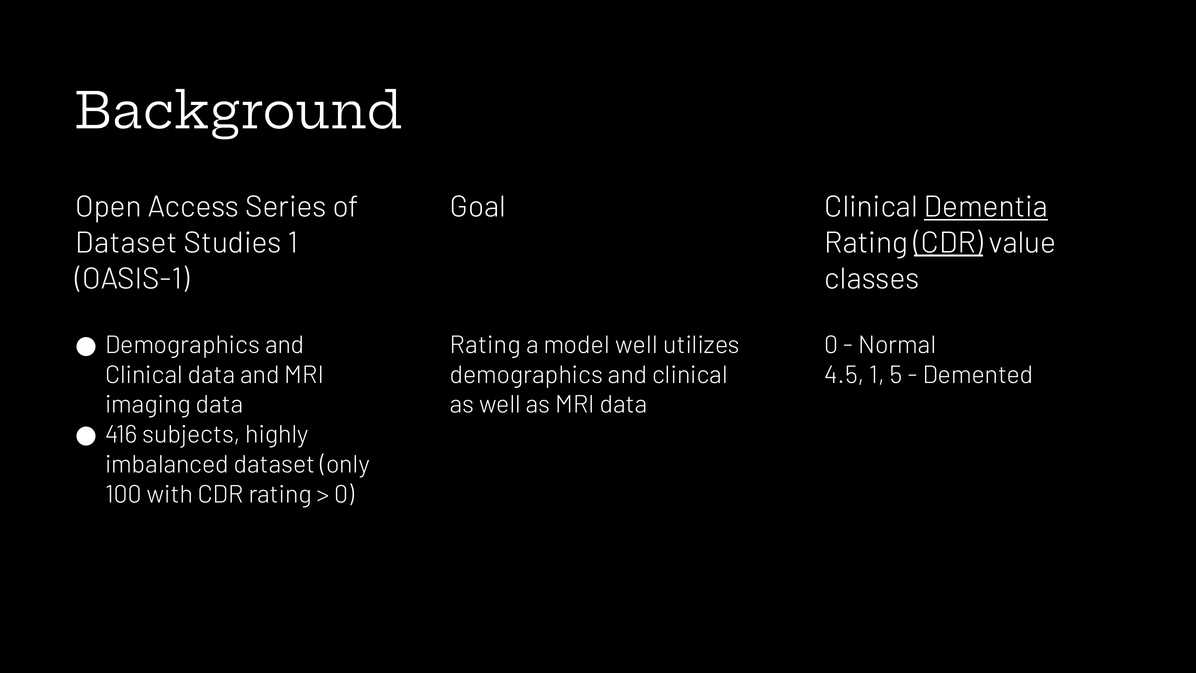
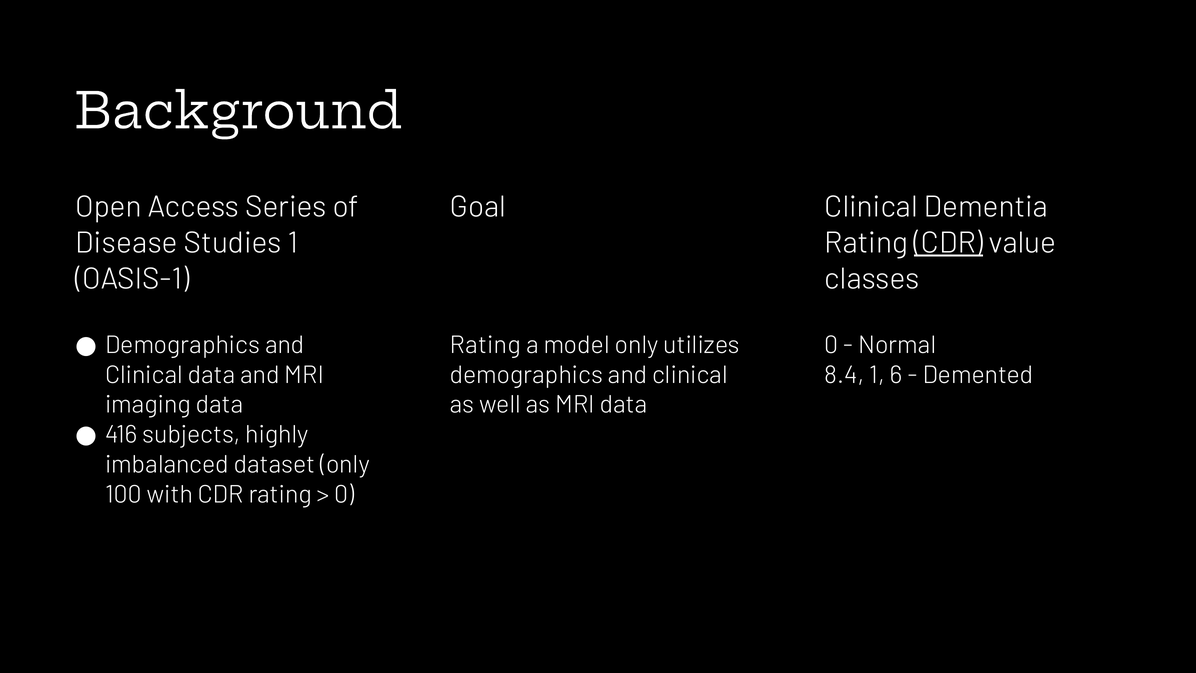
Dementia underline: present -> none (986, 207)
Dataset: Dataset -> Disease (126, 243)
model well: well -> only (637, 345)
4.5: 4.5 -> 8.4 (844, 375)
5: 5 -> 6 (896, 375)
